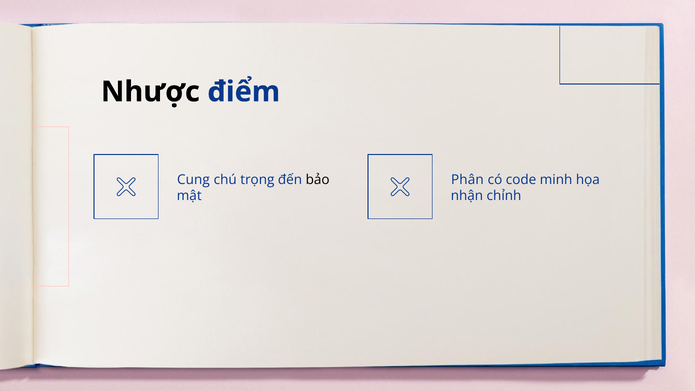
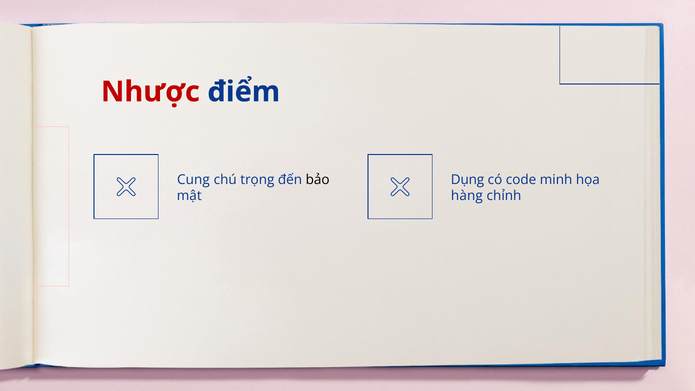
Nhược colour: black -> red (150, 92)
Phân: Phân -> Dụng (468, 180)
nhận: nhận -> hàng (467, 196)
